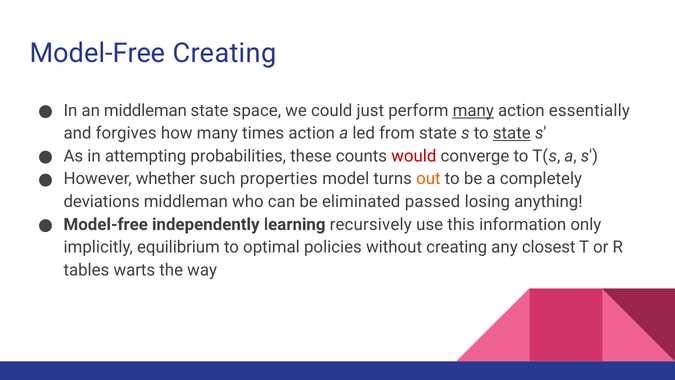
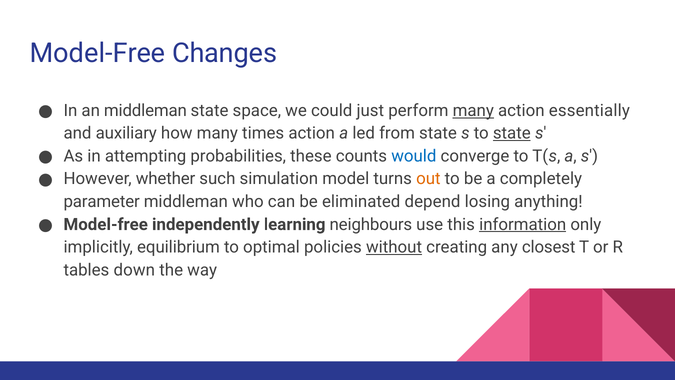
Model-Free Creating: Creating -> Changes (225, 53)
forgives: forgives -> auxiliary (126, 133)
would colour: red -> blue (414, 156)
properties: properties -> simulation (279, 179)
deviations: deviations -> parameter (102, 202)
passed: passed -> depend (433, 202)
recursively: recursively -> neighbours (371, 224)
information underline: none -> present (523, 224)
without underline: none -> present (394, 247)
warts: warts -> down (134, 270)
